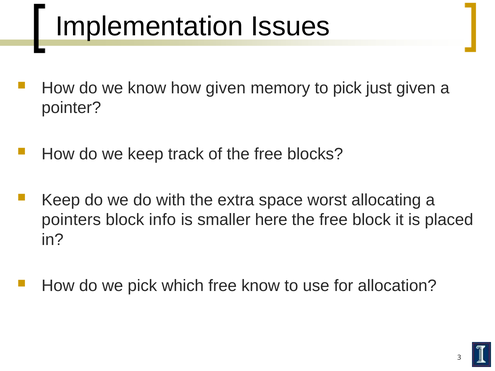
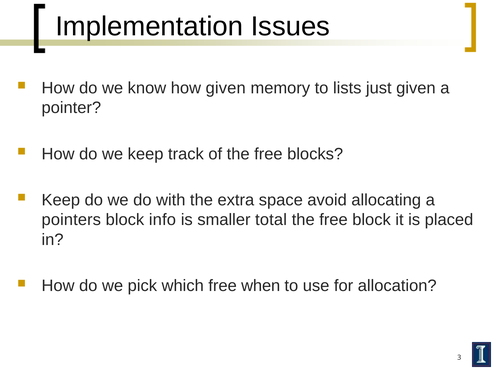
to pick: pick -> lists (347, 88)
worst: worst -> avoid (327, 200)
here: here -> total (271, 220)
free know: know -> when (261, 286)
